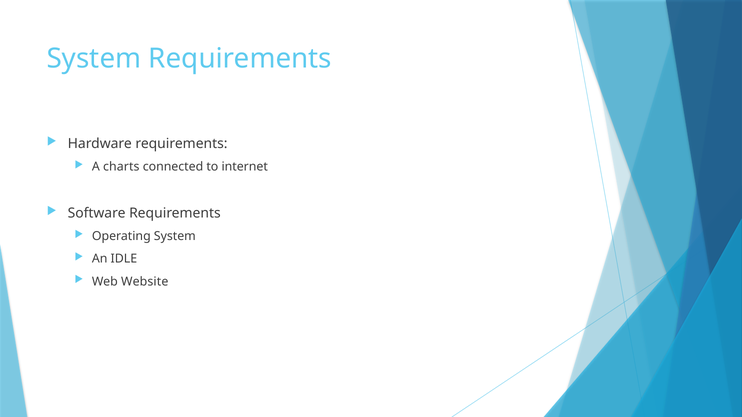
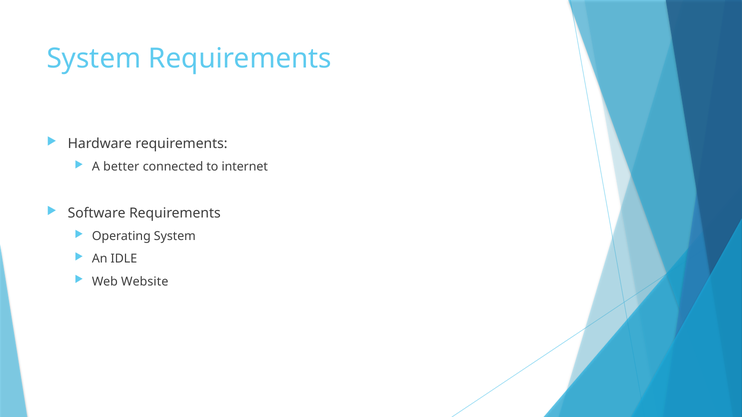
charts: charts -> better (121, 167)
